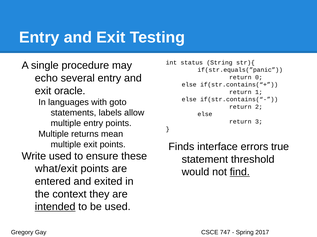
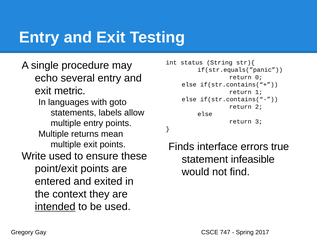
oracle: oracle -> metric (70, 91)
threshold: threshold -> infeasible (253, 160)
what/exit: what/exit -> point/exit (56, 169)
find underline: present -> none (240, 172)
